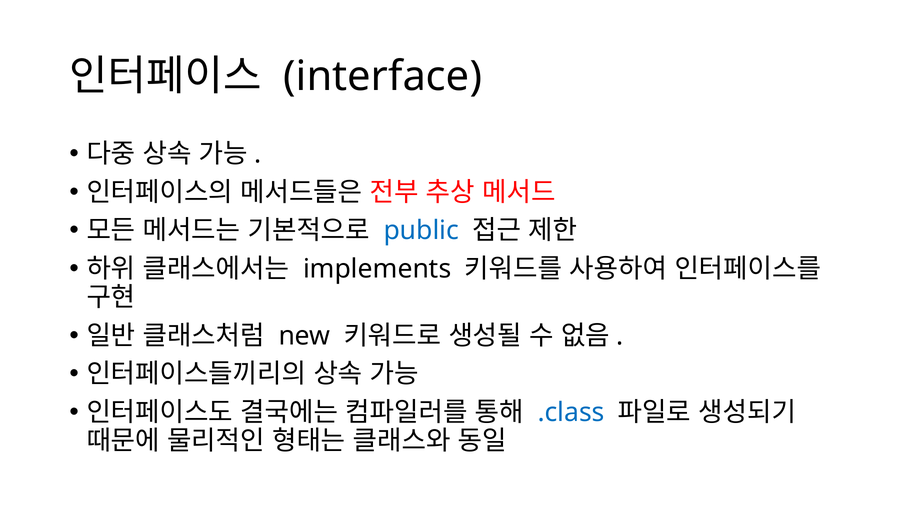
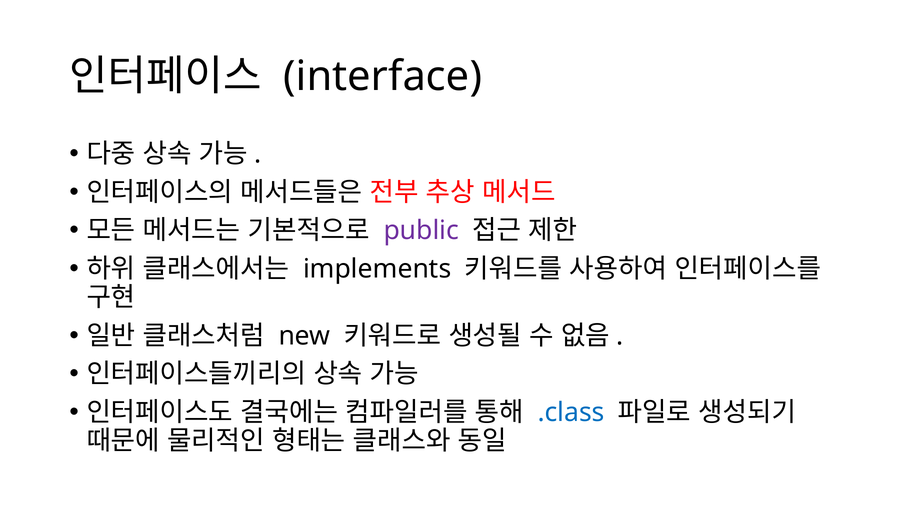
public colour: blue -> purple (421, 230)
